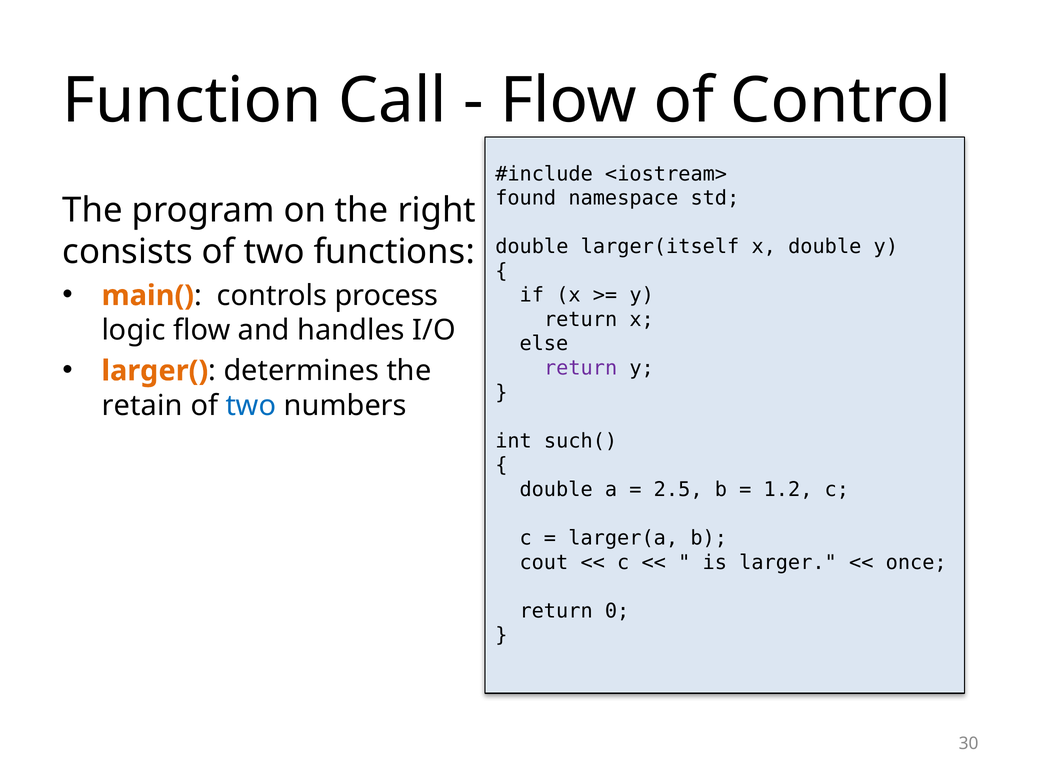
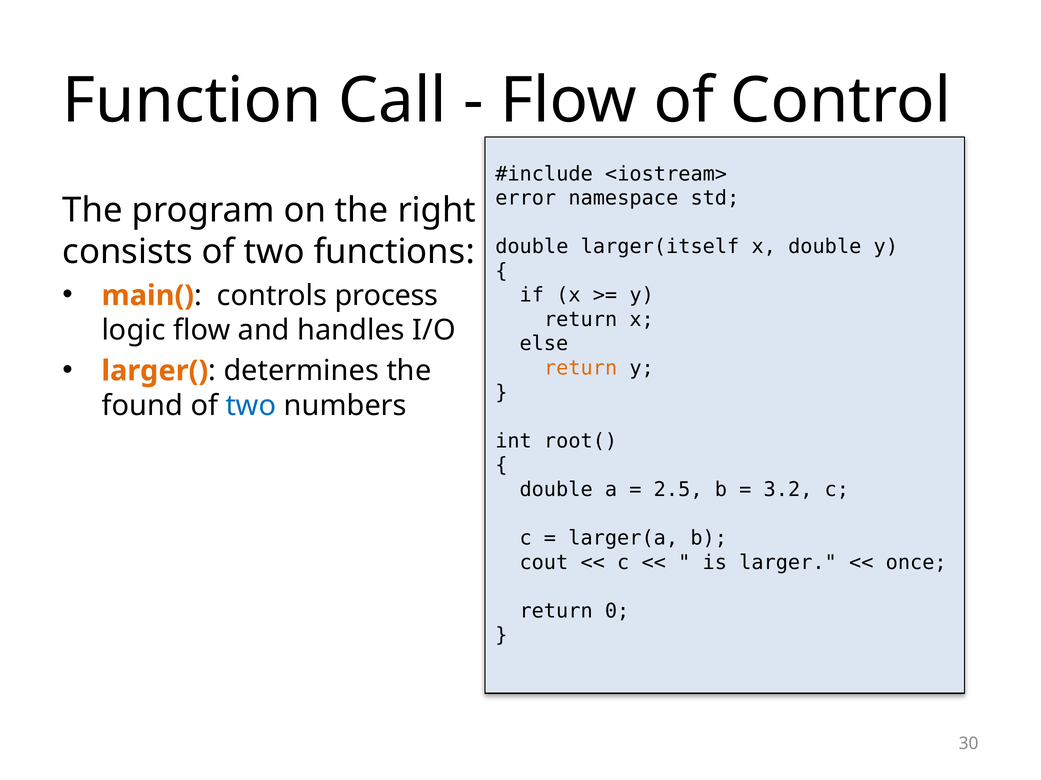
found: found -> error (526, 198)
return colour: purple -> orange (581, 368)
retain: retain -> found (142, 406)
such(: such( -> root( (581, 441)
1.2: 1.2 -> 3.2 (788, 490)
